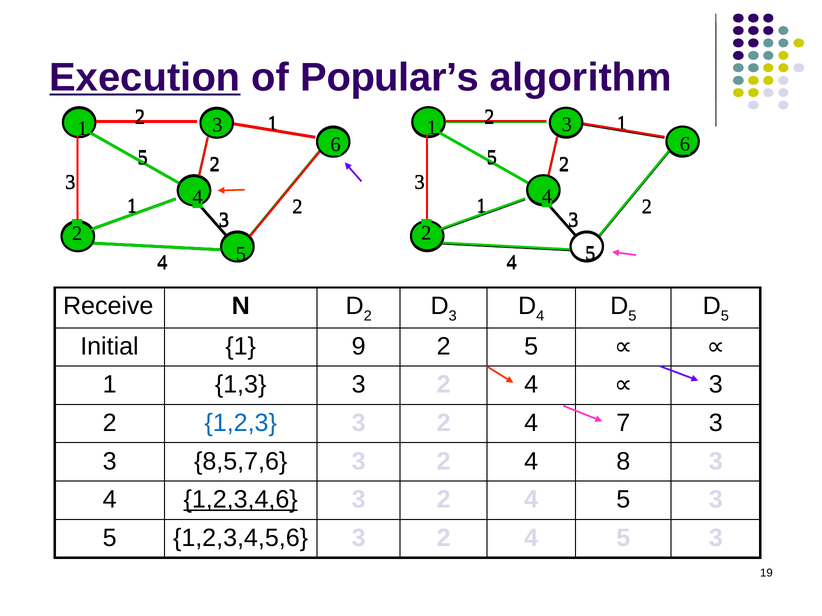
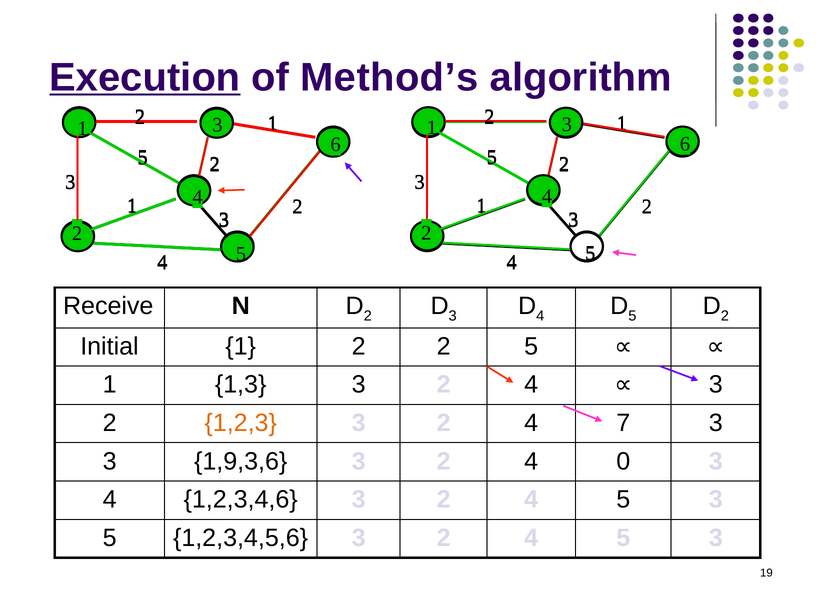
Popular’s: Popular’s -> Method’s (389, 77)
5: 5 -> 2 (725, 316)
Initial 1 9: 9 -> 2 (359, 347)
1,2,3 colour: blue -> orange (241, 423)
8,5,7,6: 8,5,7,6 -> 1,9,3,6 (241, 462)
8: 8 -> 0 (623, 462)
1,2,3,4,6 underline: present -> none (241, 500)
